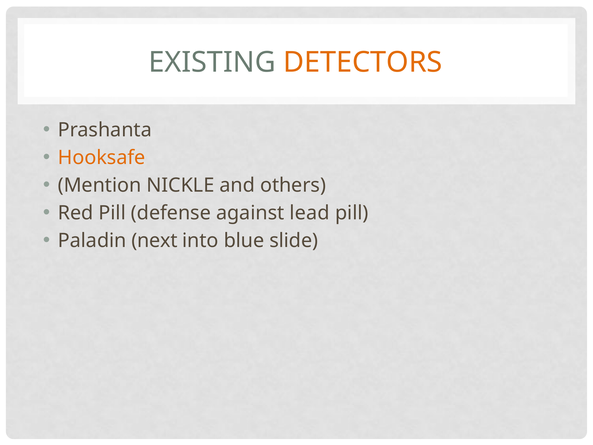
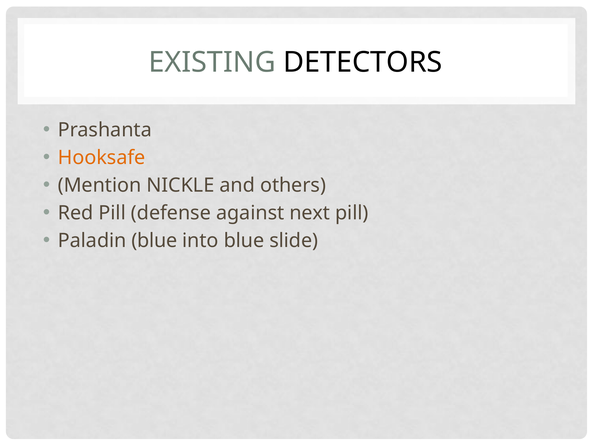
DETECTORS colour: orange -> black (363, 62)
lead: lead -> next (310, 213)
Paladin next: next -> blue (154, 241)
